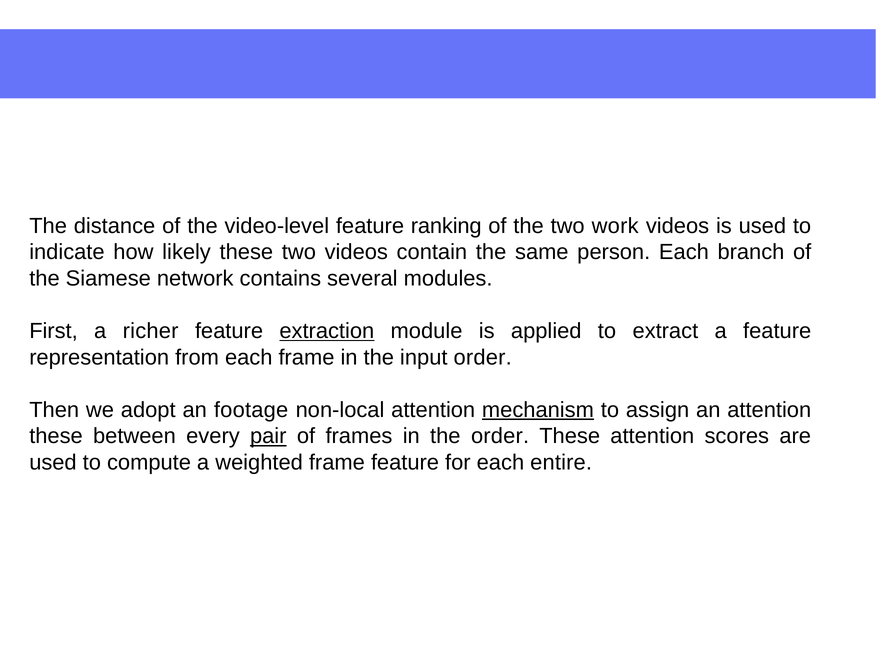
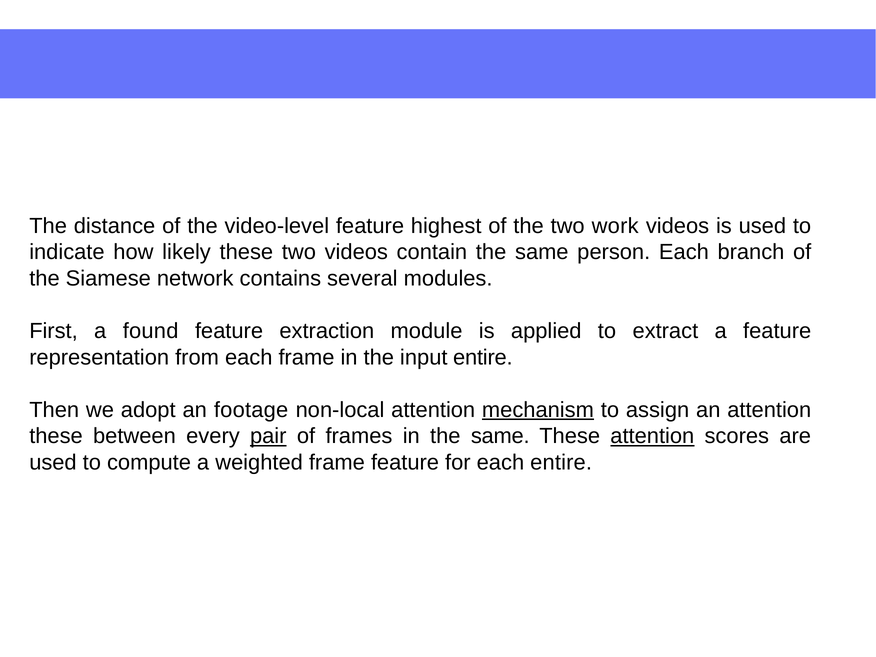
ranking: ranking -> highest (446, 226)
richer: richer -> found (151, 331)
extraction underline: present -> none (327, 331)
input order: order -> entire (483, 357)
in the order: order -> same (500, 436)
attention underline: none -> present (652, 436)
